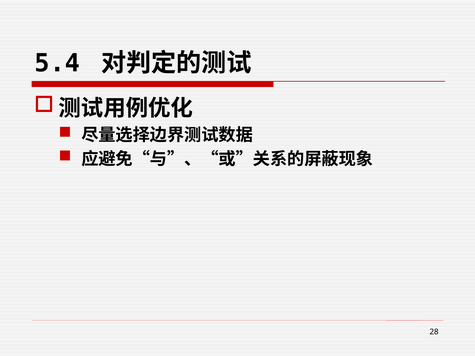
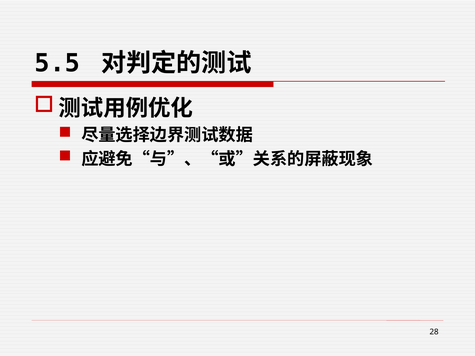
5.4: 5.4 -> 5.5 (57, 63)
